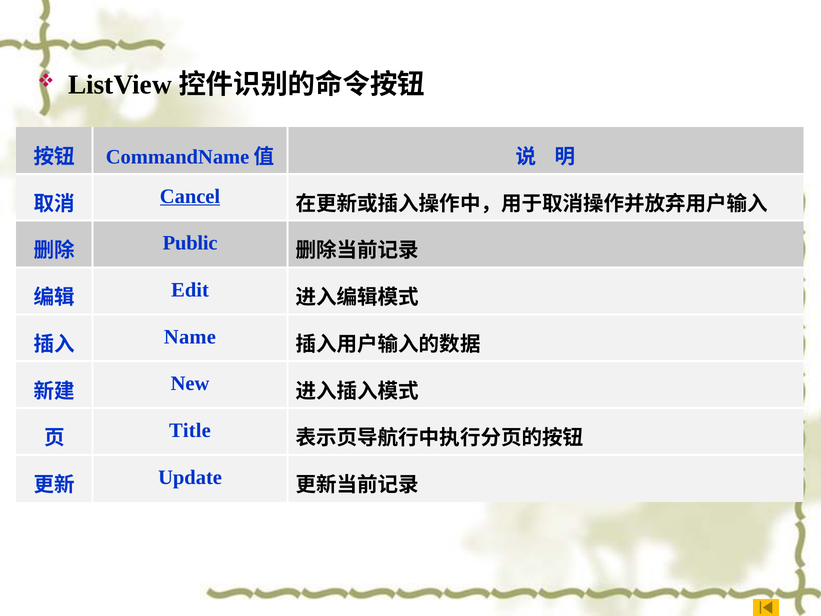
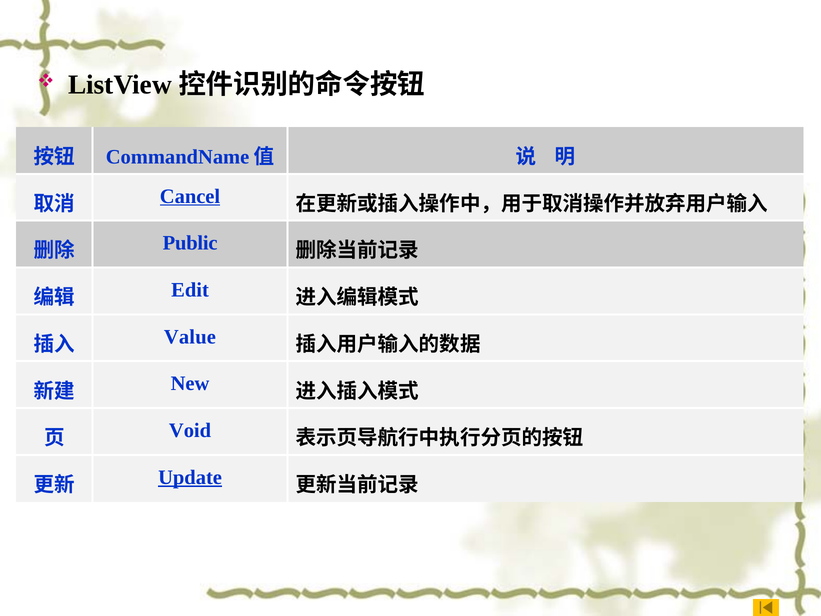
Name: Name -> Value (190, 337)
Title: Title -> Void (190, 430)
Update underline: none -> present (190, 477)
